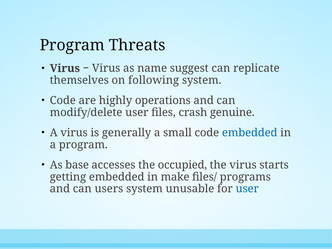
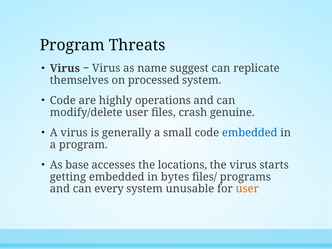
following: following -> processed (154, 80)
occupied: occupied -> locations (182, 165)
make: make -> bytes (175, 177)
users: users -> every (109, 189)
user colour: blue -> orange (247, 189)
